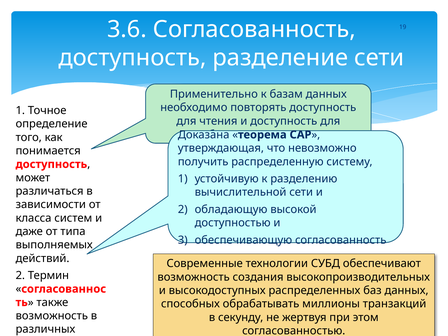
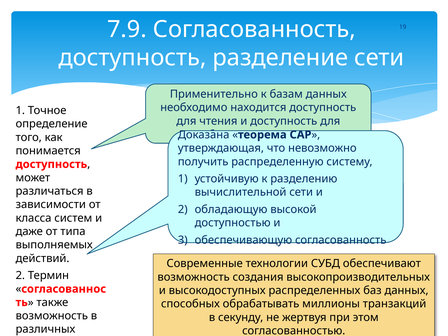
3.6: 3.6 -> 7.9 (127, 29)
повторять: повторять -> находится (258, 108)
